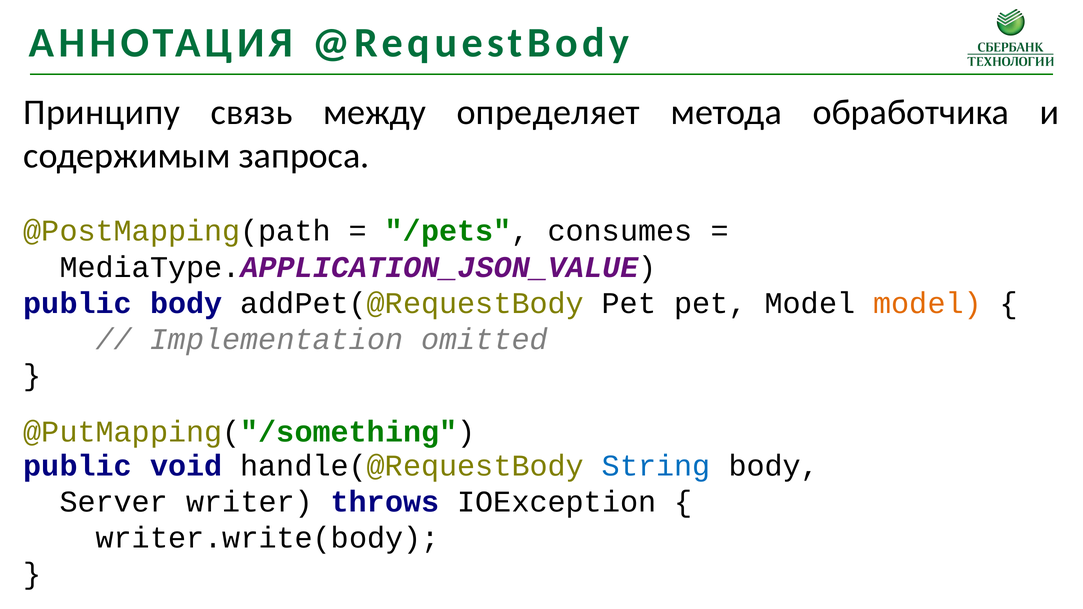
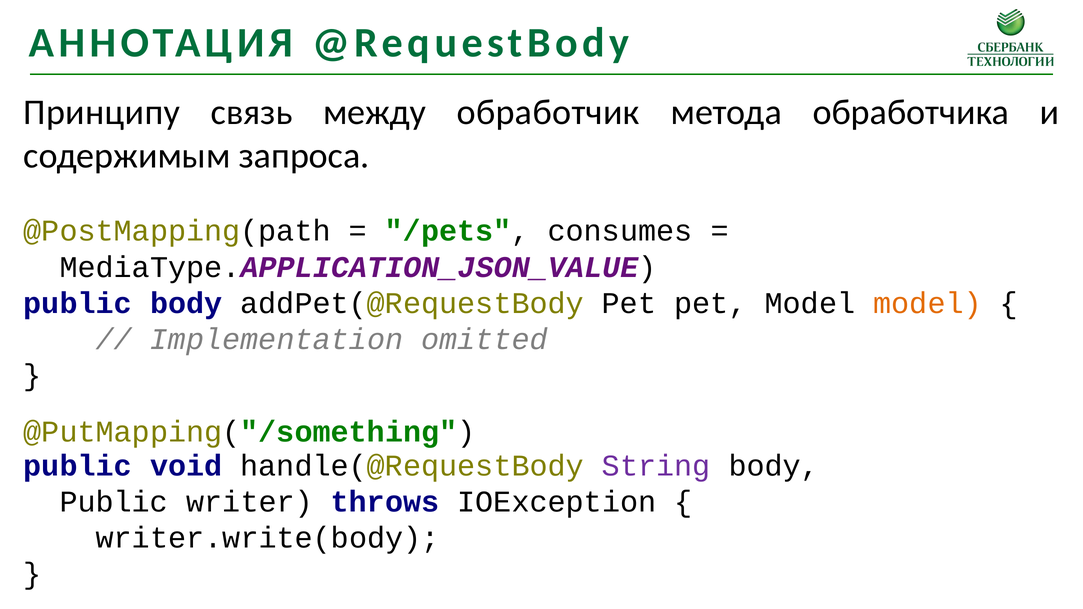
определяет: определяет -> обработчик (548, 112)
String colour: blue -> purple (656, 466)
Server: Server -> Public (114, 502)
